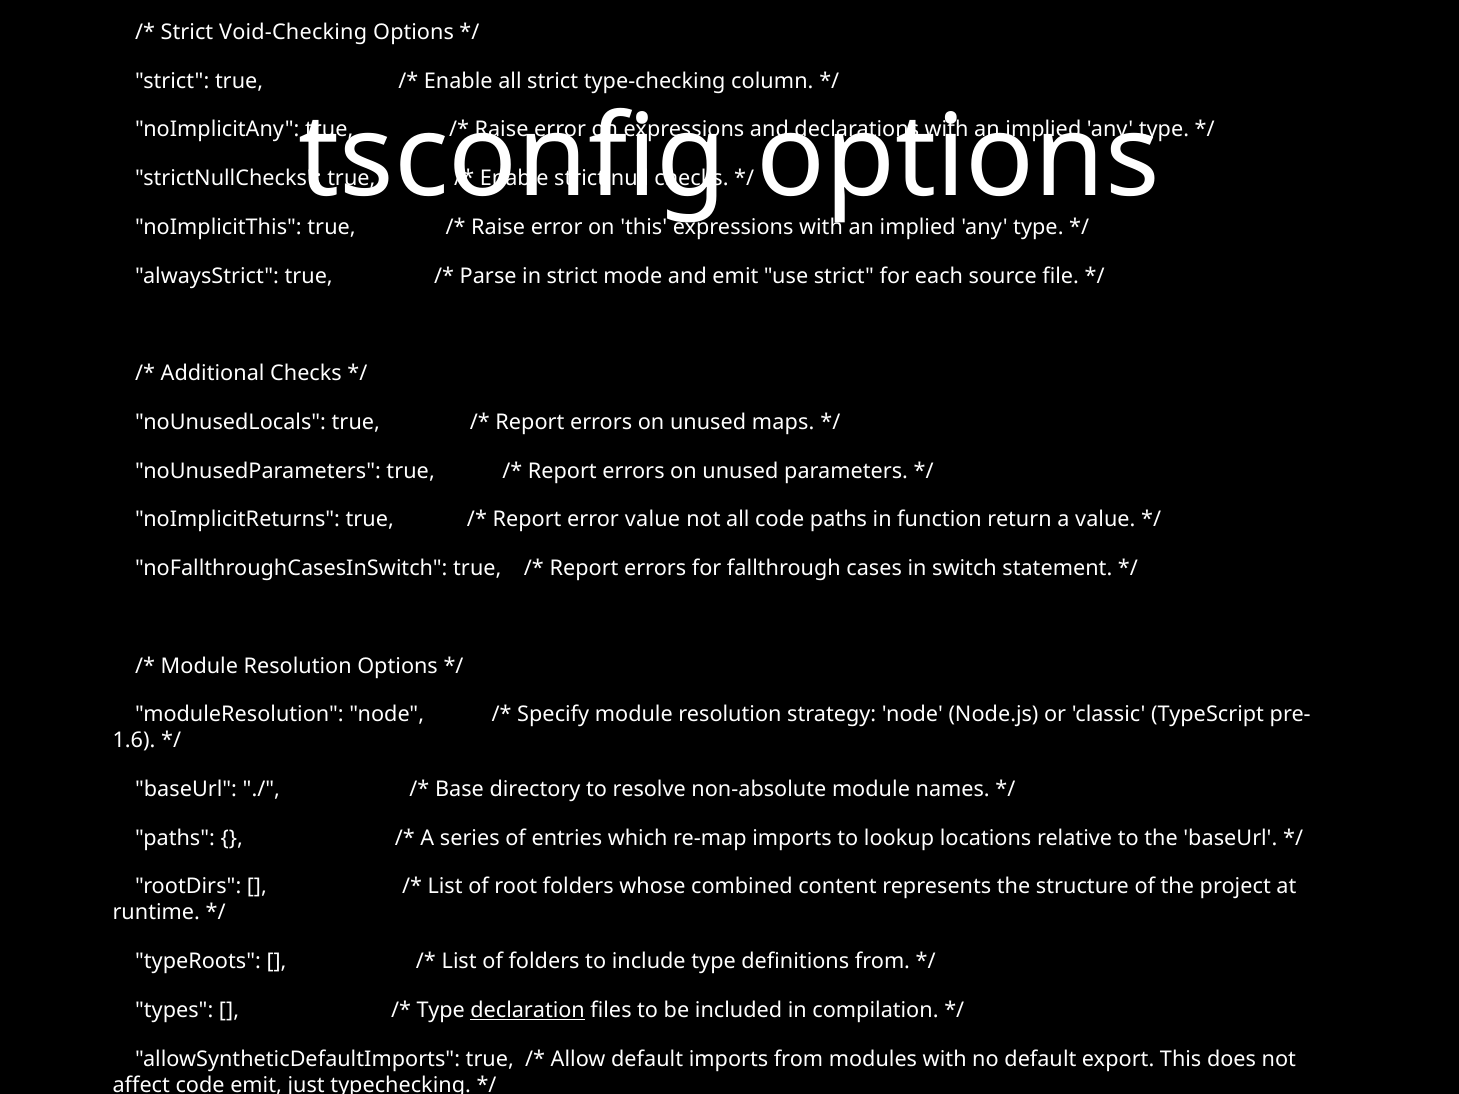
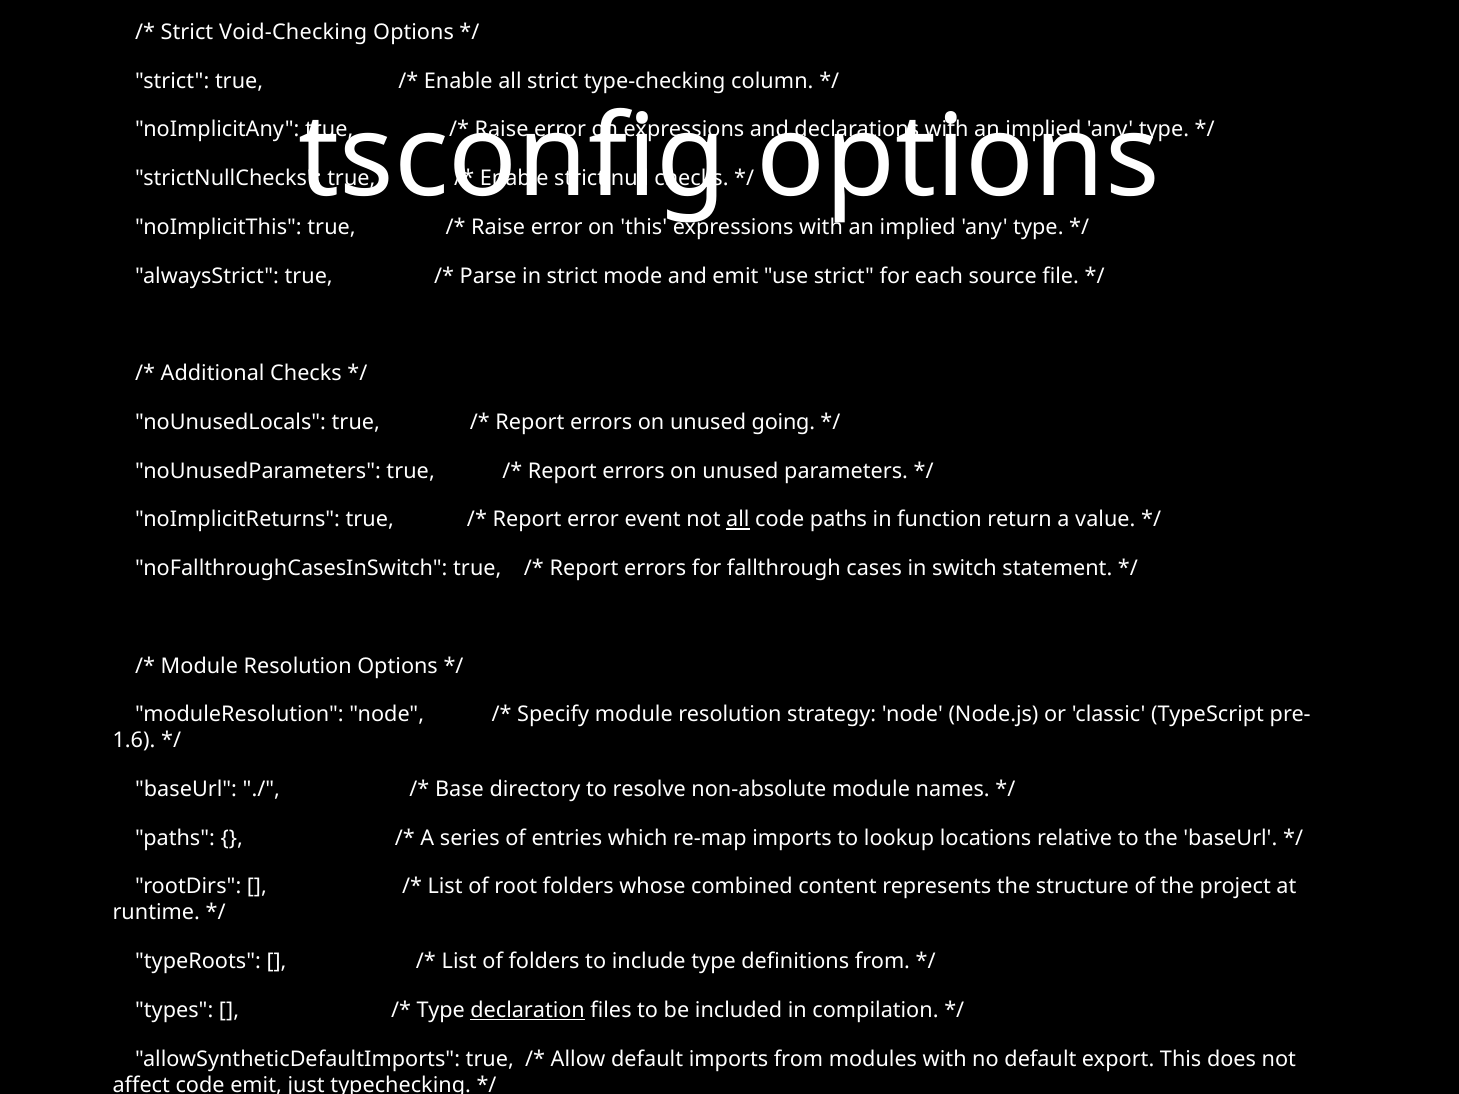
unused maps: maps -> going (783, 422)
error value: value -> event (653, 520)
all underline: none -> present (738, 520)
